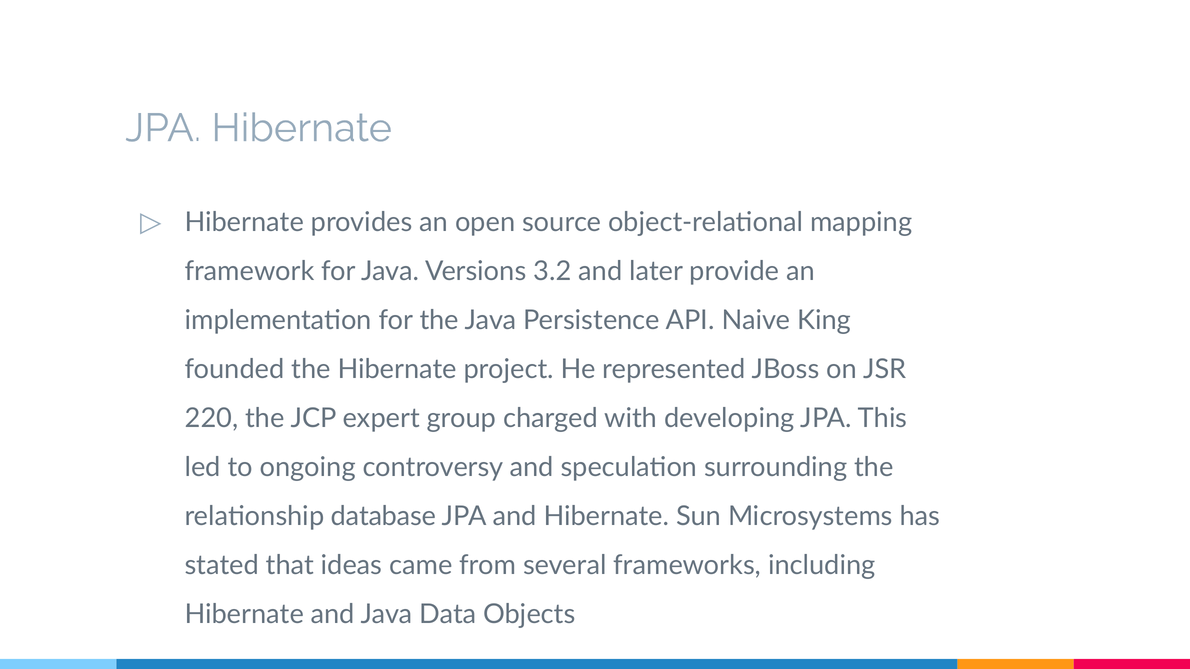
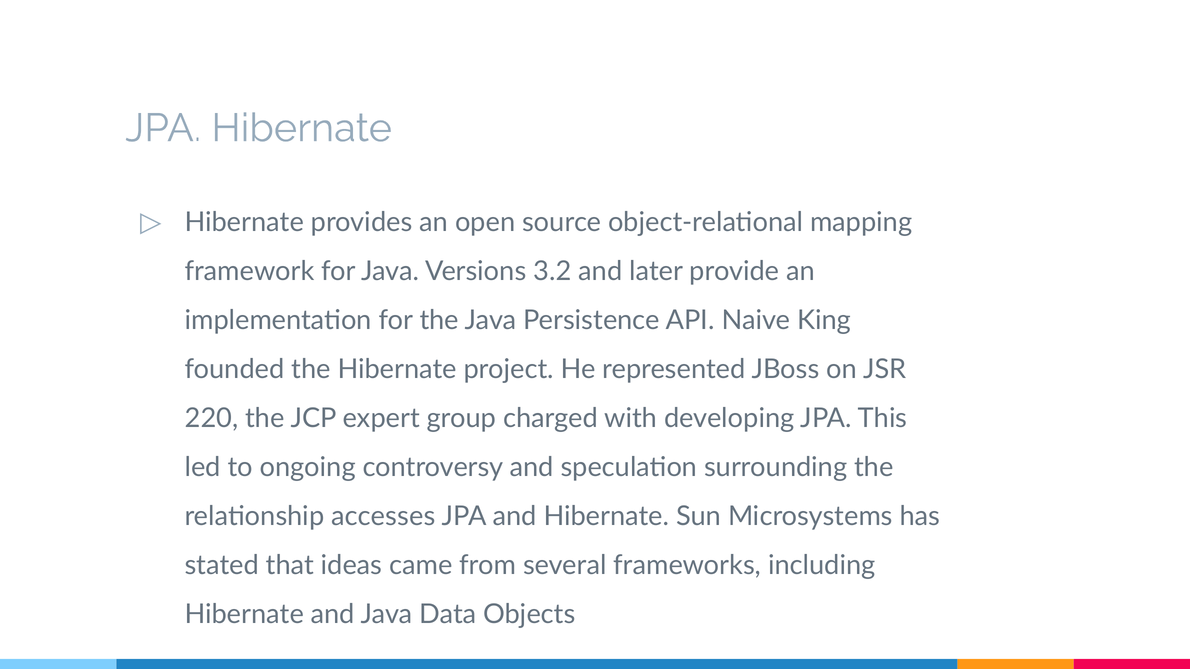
database: database -> accesses (383, 517)
